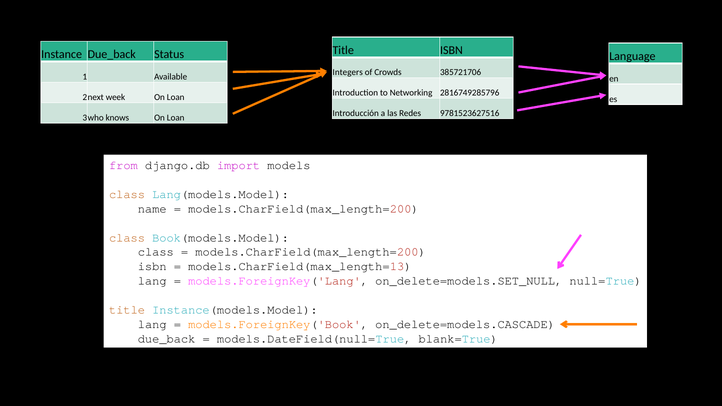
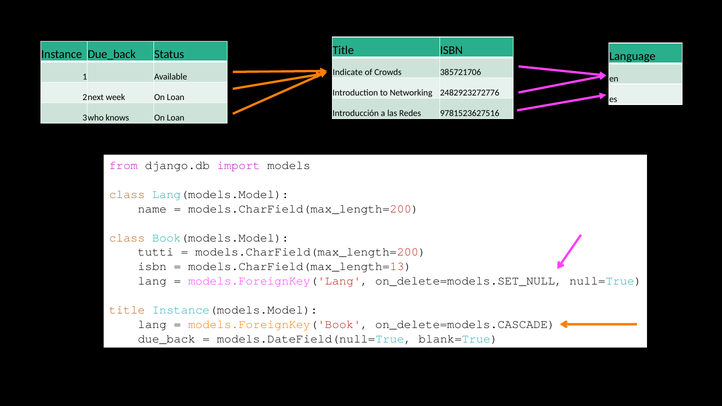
Integers: Integers -> Indicate (348, 73)
2816749285796: 2816749285796 -> 2482923272776 (470, 93)
class: class -> tutti (156, 252)
